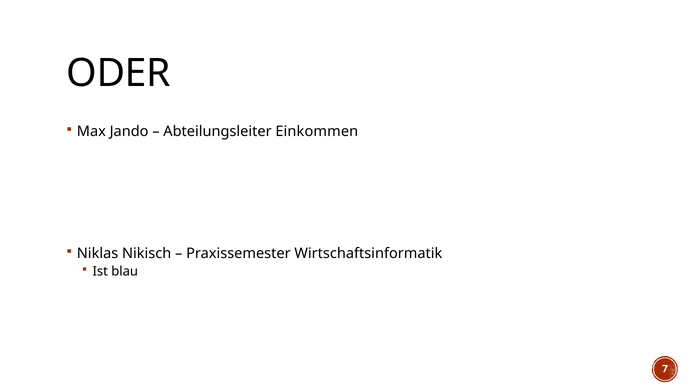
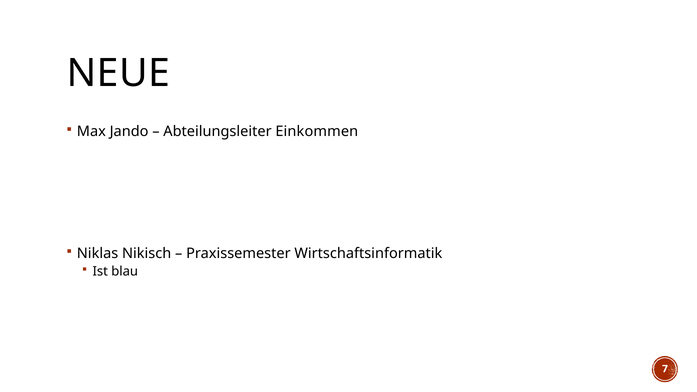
ODER: ODER -> NEUE (118, 73)
